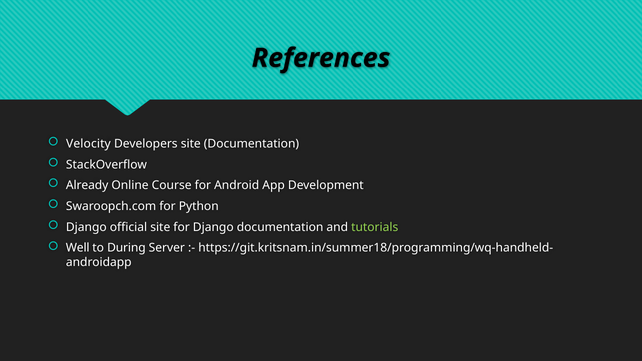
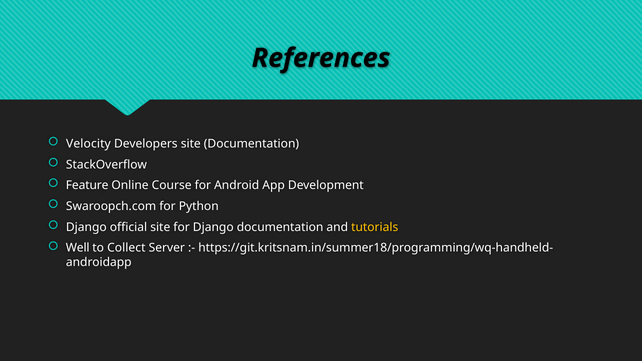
Already: Already -> Feature (87, 185)
tutorials colour: light green -> yellow (375, 227)
During: During -> Collect (126, 248)
